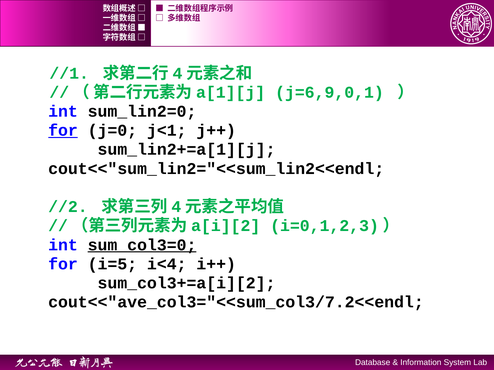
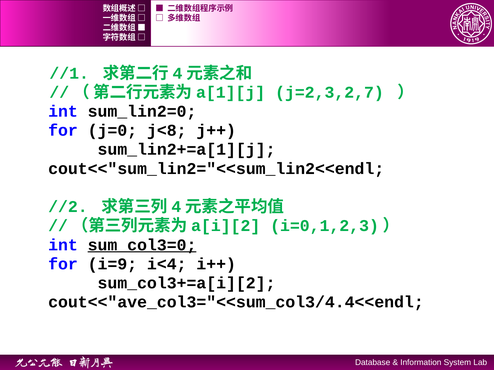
j=6,9,0,1: j=6,9,0,1 -> j=2,3,2,7 (329, 92)
for underline: present -> none (63, 131)
j<1: j<1 -> j<8 (167, 131)
i=5: i=5 -> i=9 (112, 264)
cout<<"ave_col3="<<sum_col3/7.2<<endl: cout<<"ave_col3="<<sum_col3/7.2<<endl -> cout<<"ave_col3="<<sum_col3/4.4<<endl (236, 303)
